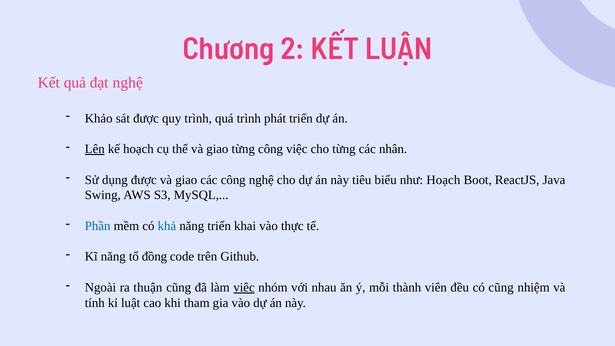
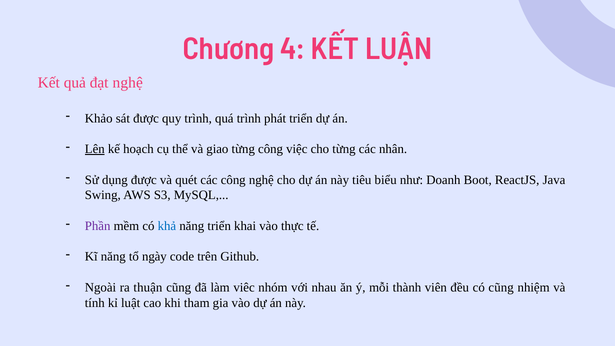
2: 2 -> 4 (293, 49)
được và giao: giao -> quét (186, 180)
như Hoạch: Hoạch -> Doanh (443, 180)
Phần colour: blue -> purple (98, 226)
đồng: đồng -> ngày (154, 257)
viêc underline: present -> none (244, 287)
